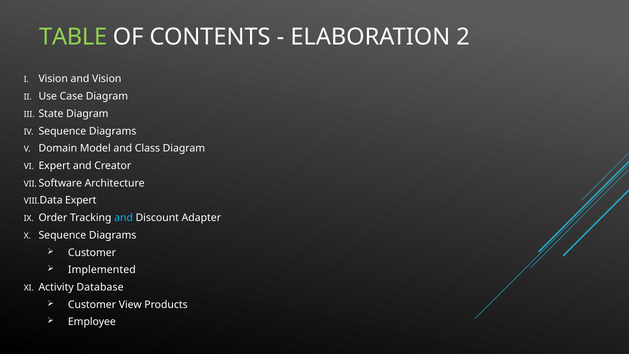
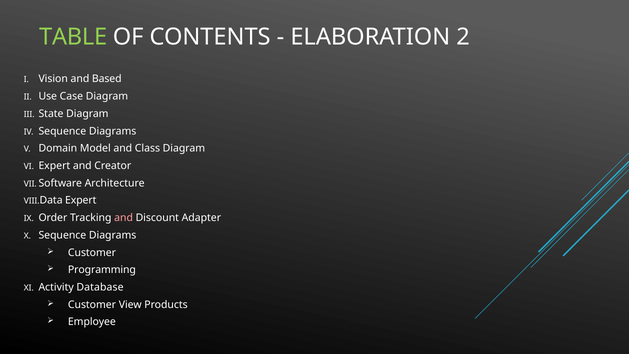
and Vision: Vision -> Based (107, 79)
and colour: light blue -> pink (124, 218)
Implemented: Implemented -> Programming (102, 270)
